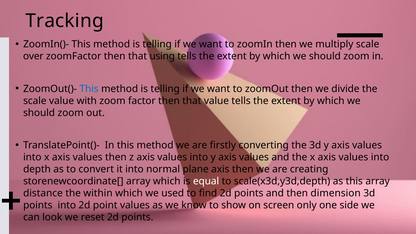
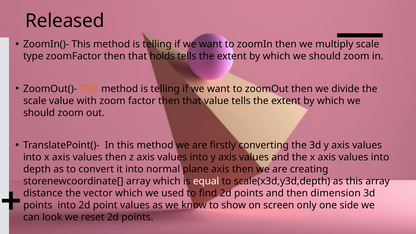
Tracking: Tracking -> Released (65, 21)
over: over -> type (33, 56)
using: using -> holds (162, 56)
This colour: blue -> orange (89, 89)
within: within -> vector (98, 193)
